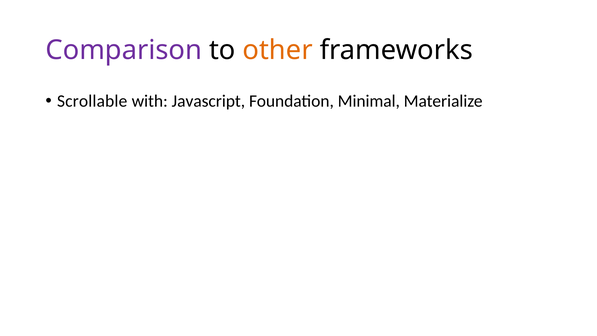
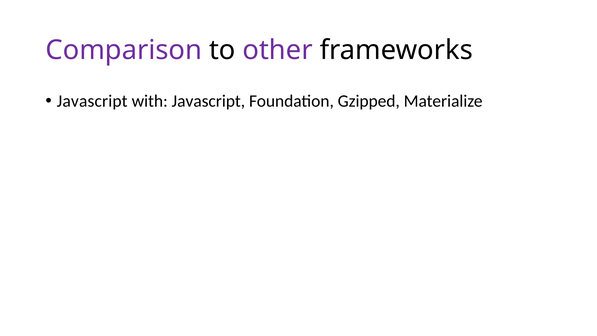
other colour: orange -> purple (278, 50)
Scrollable: Scrollable -> Javascript (92, 101)
Minimal: Minimal -> Gzipped (369, 101)
